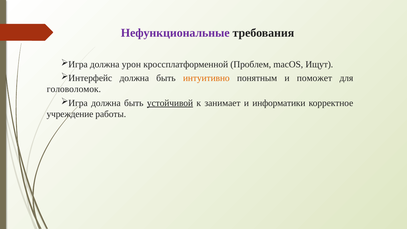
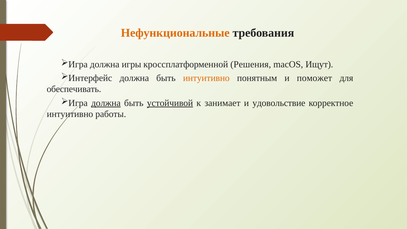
Нефункциональные colour: purple -> orange (175, 33)
урон: урон -> игры (131, 64)
Проблем: Проблем -> Решения (251, 64)
головоломок: головоломок -> обеспечивать (74, 89)
должна underline: none -> present (106, 103)
информатики: информатики -> удовольствие (279, 103)
учреждение: учреждение -> интуитивно (70, 114)
